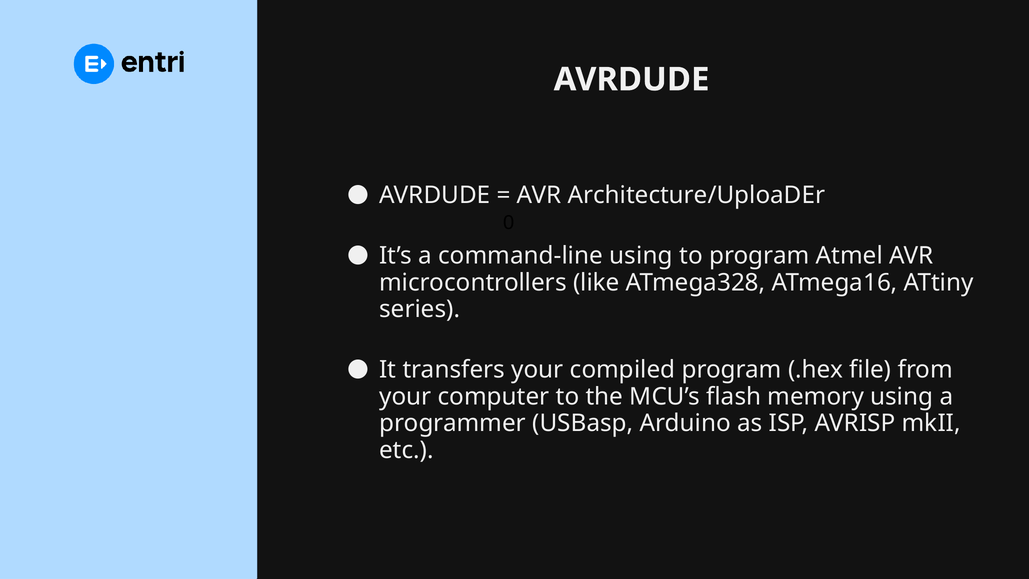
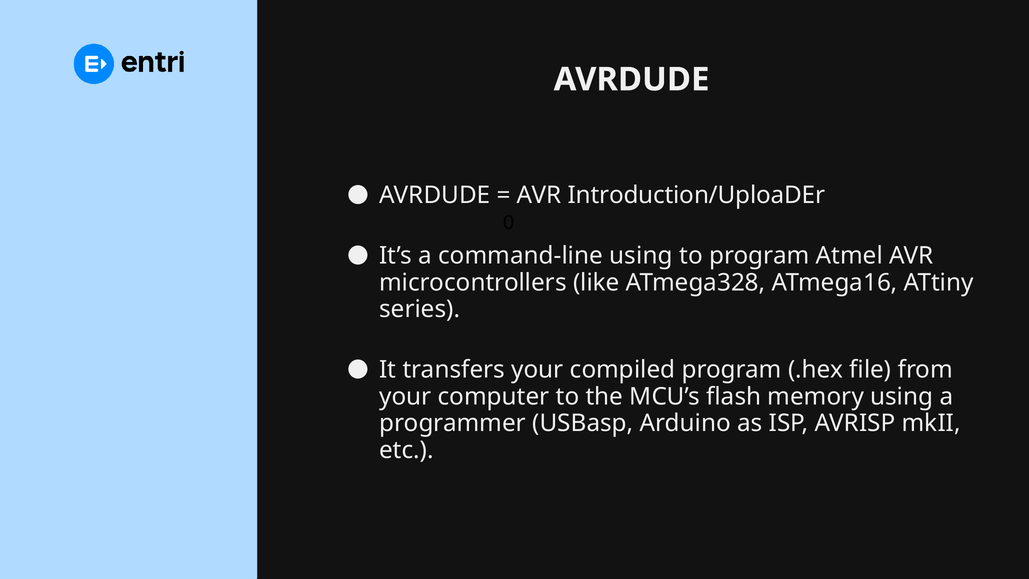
Architecture/UploaDEr: Architecture/UploaDEr -> Introduction/UploaDEr (696, 195)
